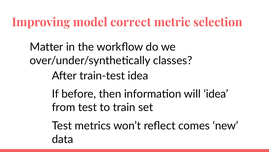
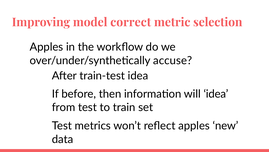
Matter: Matter -> Apples (46, 47)
classes: classes -> accuse (173, 60)
reflect comes: comes -> apples (194, 125)
